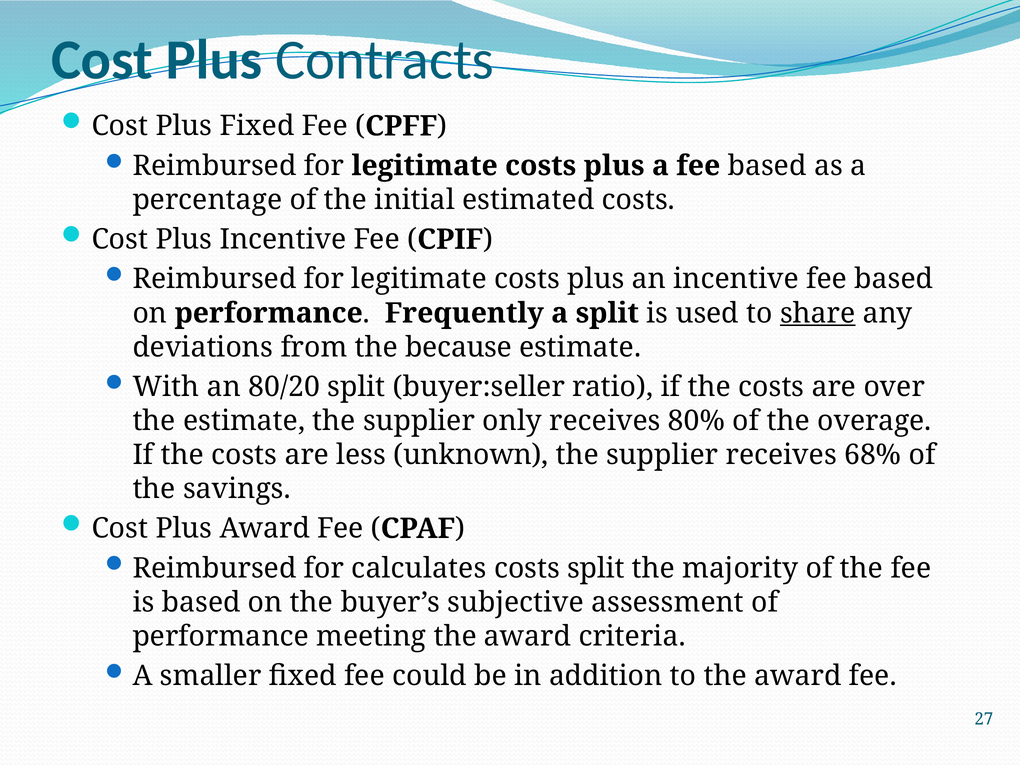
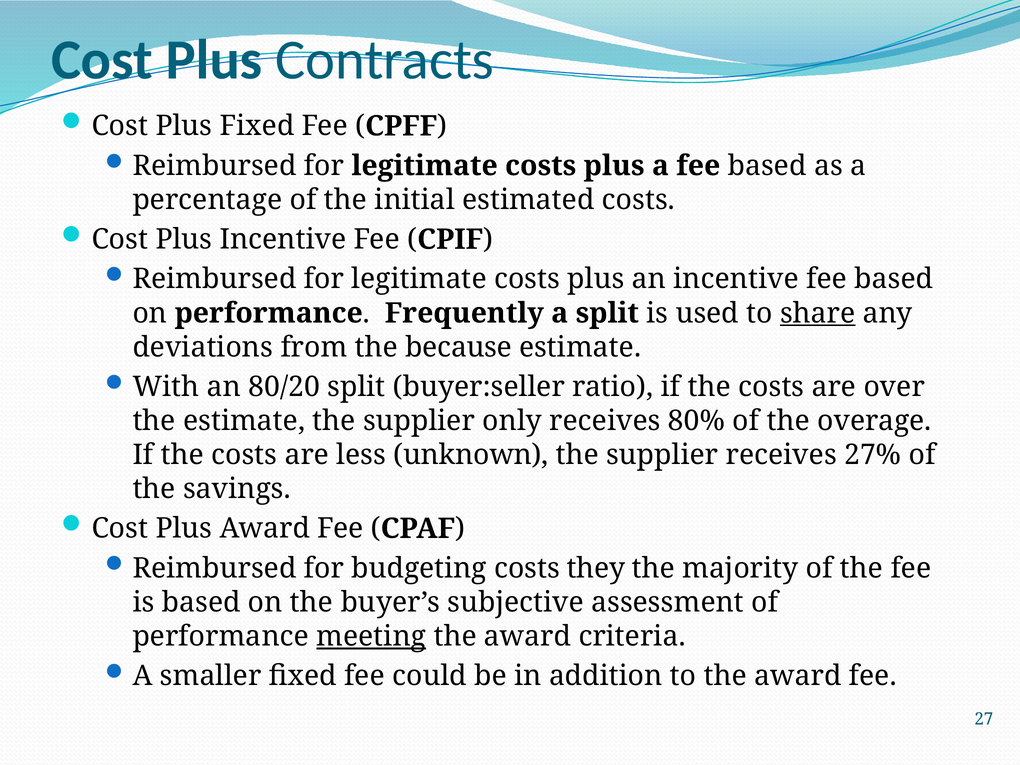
68%: 68% -> 27% (873, 455)
calculates: calculates -> budgeting (419, 568)
costs split: split -> they (596, 568)
meeting underline: none -> present (371, 636)
